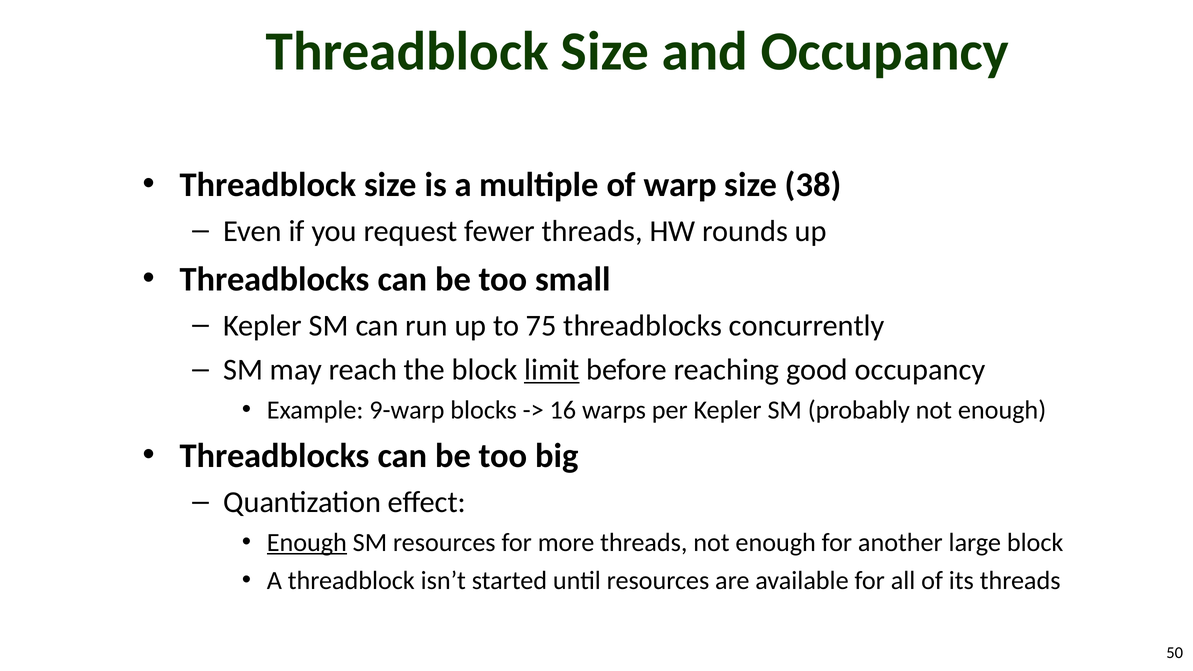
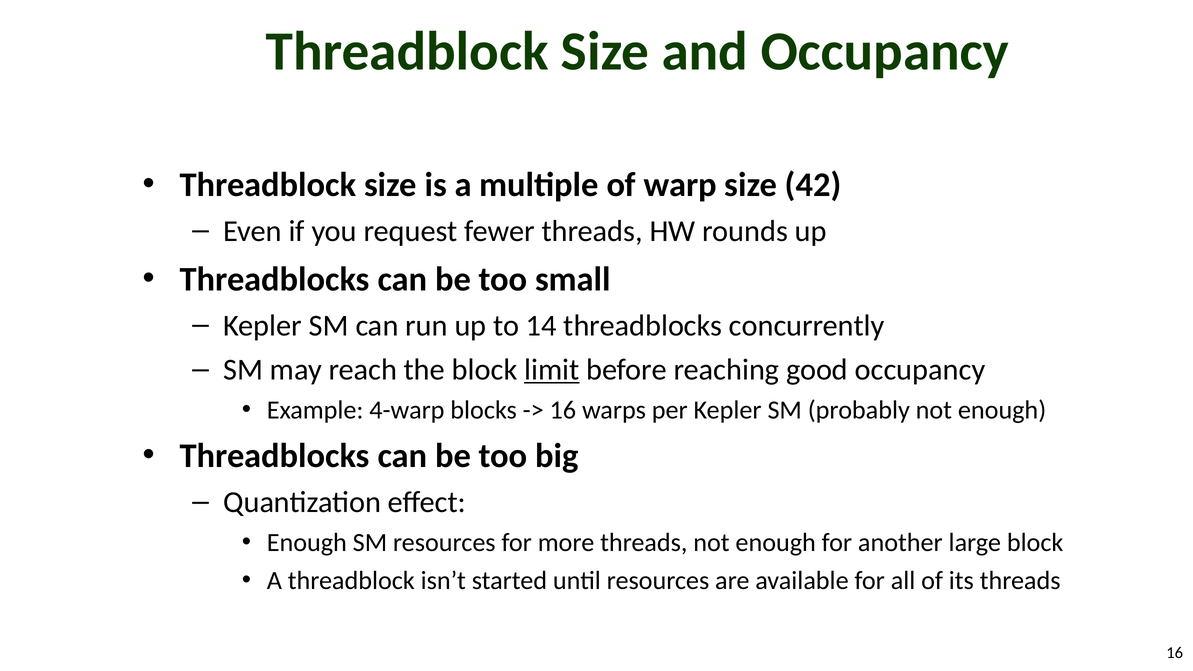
38: 38 -> 42 (813, 185)
75: 75 -> 14 (541, 326)
9-warp: 9-warp -> 4-warp (407, 410)
Enough underline: present -> none (307, 543)
NVIDIA 50: 50 -> 16 (1175, 653)
